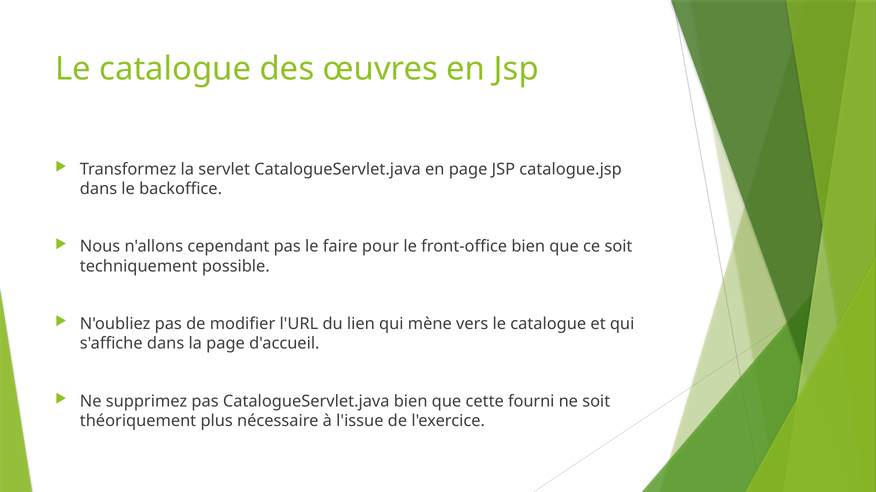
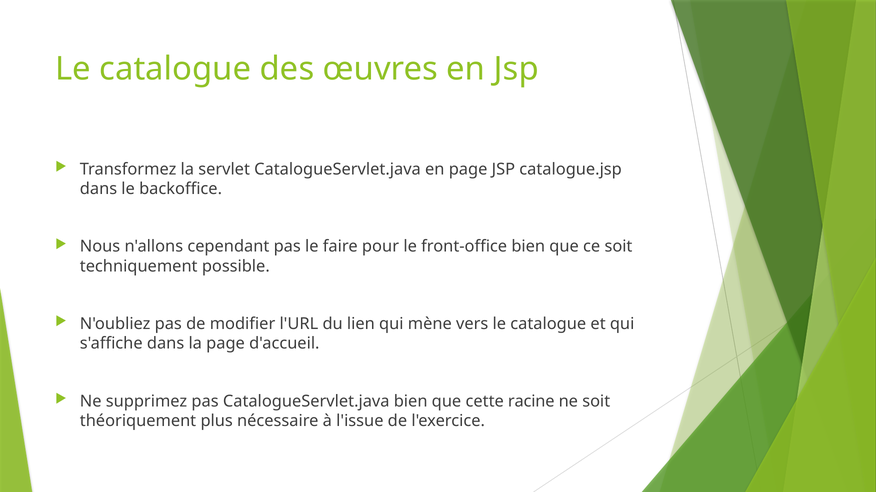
fourni: fourni -> racine (531, 402)
